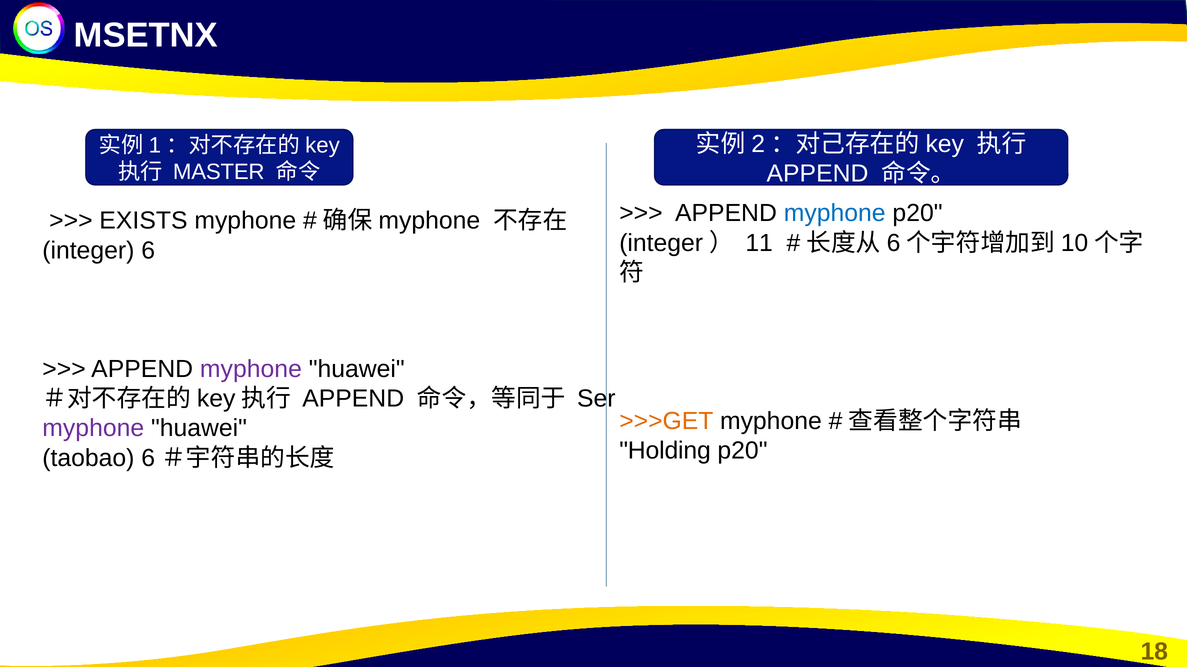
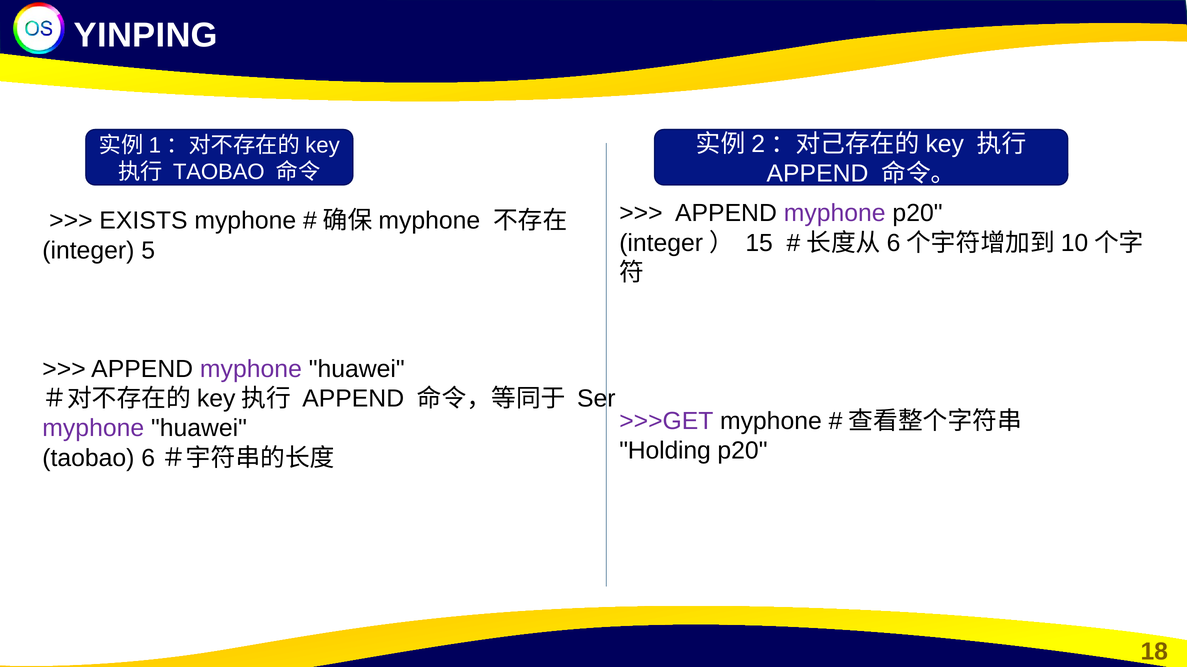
MSETNX: MSETNX -> YINPING (146, 35)
MASTER: MASTER -> TAOBAO (219, 172)
myphone colour: blue -> purple (835, 214)
11: 11 -> 15 (759, 243)
6: 6 -> 5 (148, 251)
>>>GET colour: orange -> purple (666, 421)
